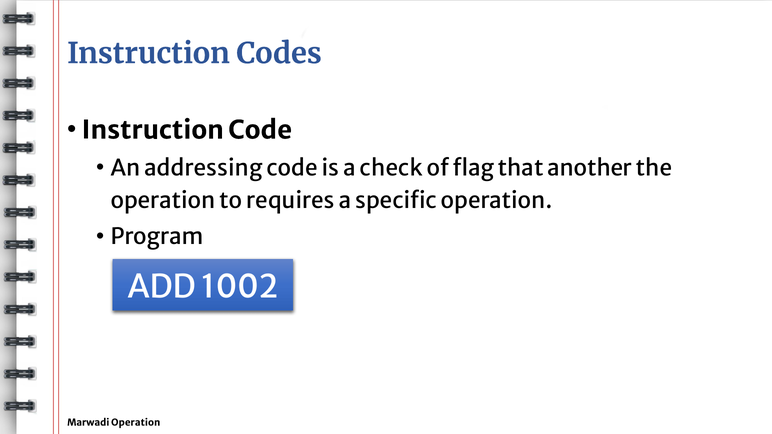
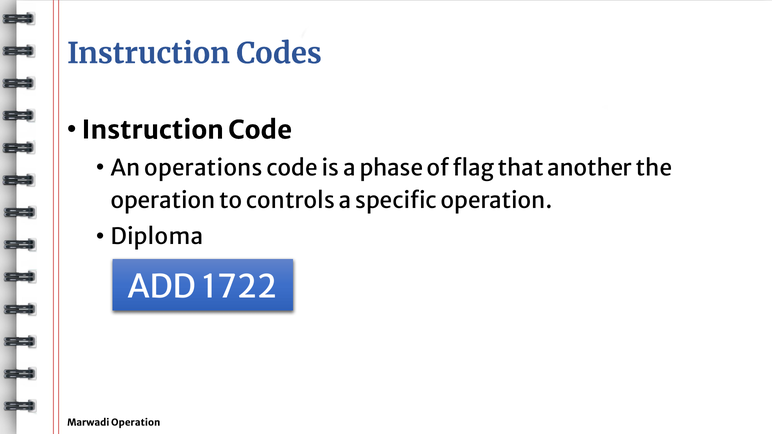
addressing: addressing -> operations (203, 168)
check: check -> phase (391, 168)
requires: requires -> controls (291, 201)
Program: Program -> Diploma (157, 237)
1002: 1002 -> 1722 (240, 287)
